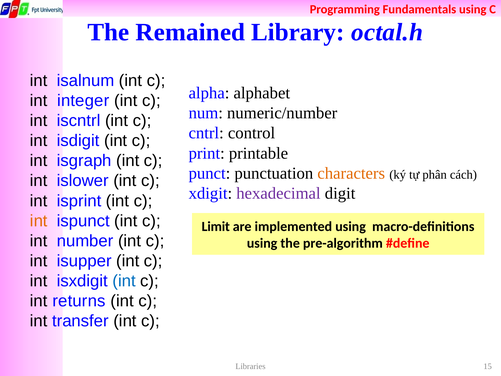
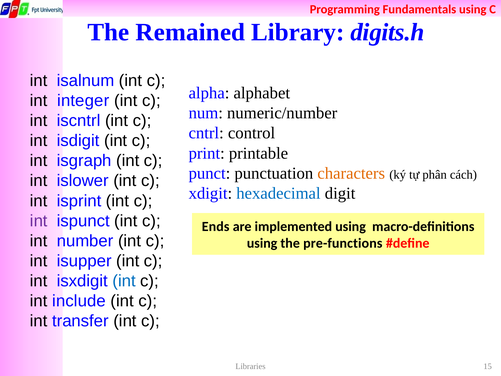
octal.h: octal.h -> digits.h (387, 32)
hexadecimal colour: purple -> blue (278, 193)
int colour: orange -> purple (39, 221)
Limit: Limit -> Ends (216, 226)
pre-algorithm: pre-algorithm -> pre-functions (343, 243)
returns: returns -> include (79, 301)
